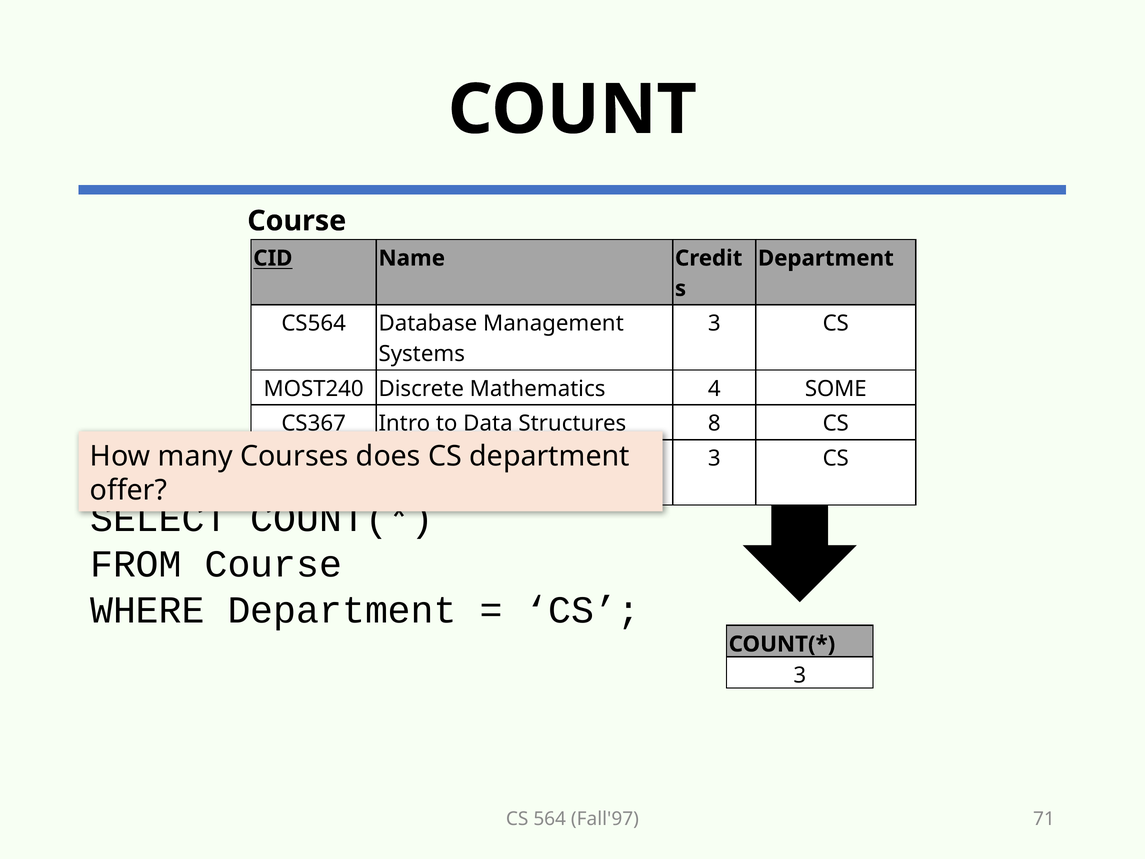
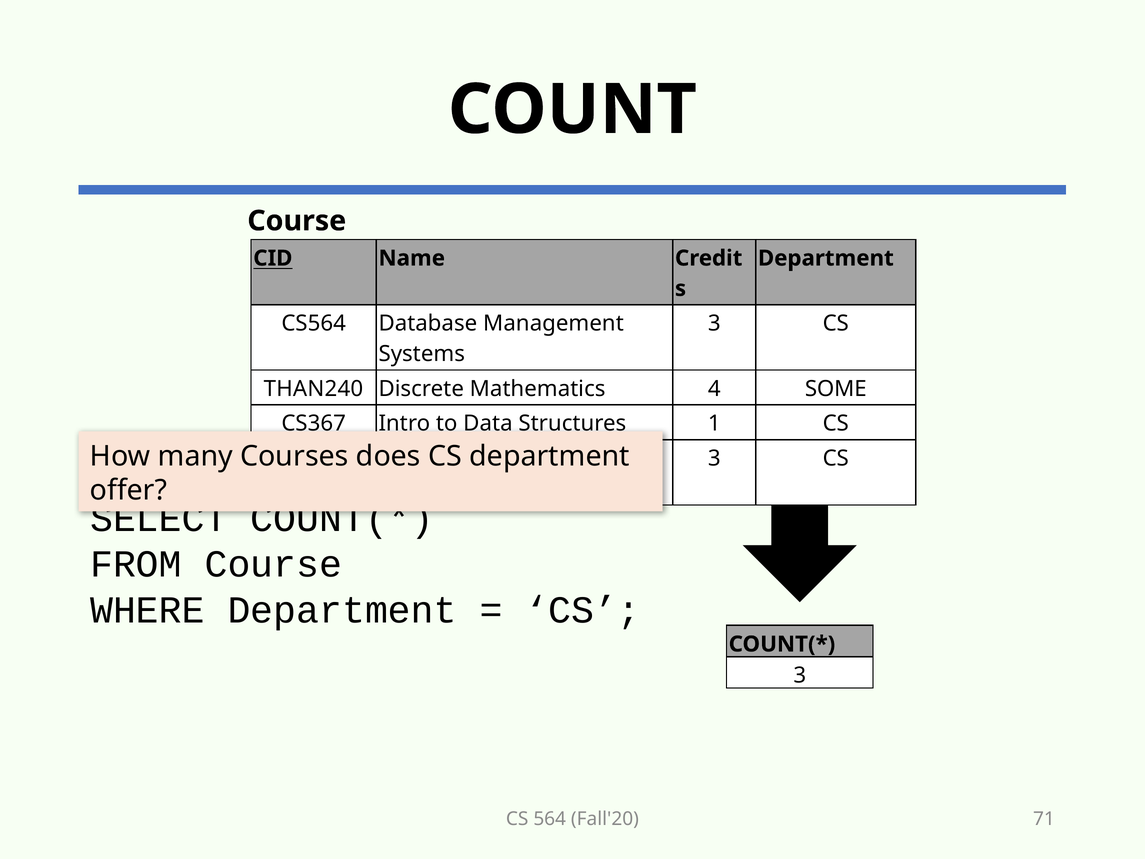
MOST240: MOST240 -> THAN240 (313, 389)
8: 8 -> 1 (714, 424)
Fall'97: Fall'97 -> Fall'20 (605, 819)
